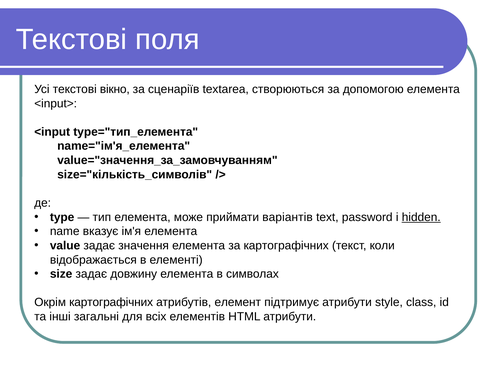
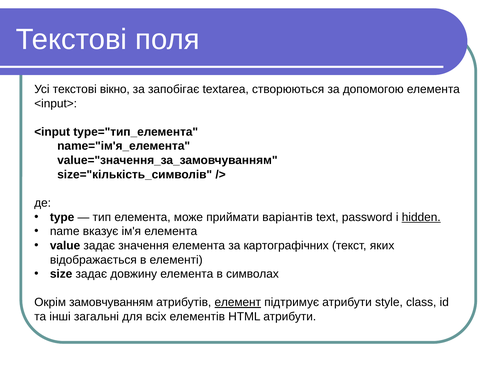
сценаріїв: сценаріїв -> запобігає (174, 89)
коли: коли -> яких (382, 245)
Окрім картографічних: картографічних -> замовчуванням (111, 302)
елемент underline: none -> present (238, 302)
